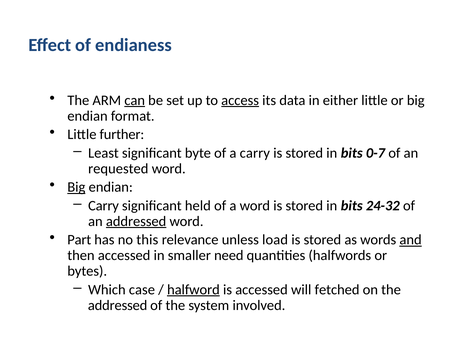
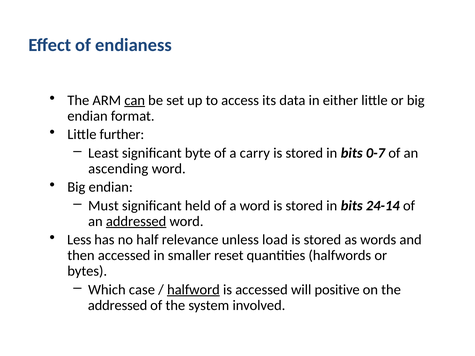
access underline: present -> none (240, 100)
requested: requested -> ascending (118, 169)
Big underline: present -> none (76, 187)
Carry: Carry -> Must (103, 206)
24-32: 24-32 -> 24-14 (383, 206)
Part: Part -> Less (79, 240)
this: this -> half (147, 240)
and underline: present -> none (411, 240)
need: need -> reset (229, 256)
fetched: fetched -> positive (337, 290)
